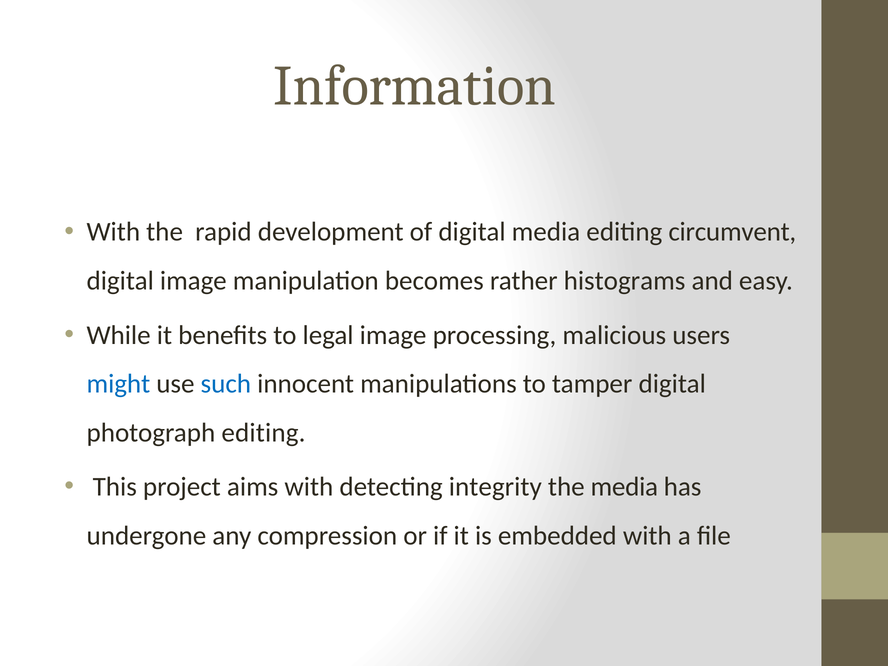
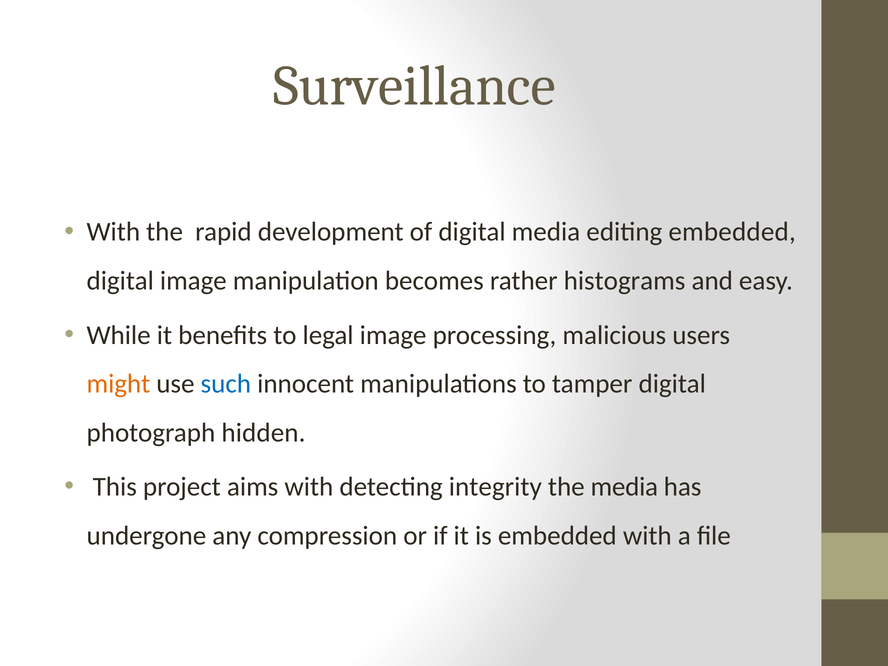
Information: Information -> Surveillance (415, 86)
editing circumvent: circumvent -> embedded (732, 232)
might colour: blue -> orange (118, 384)
photograph editing: editing -> hidden (264, 433)
